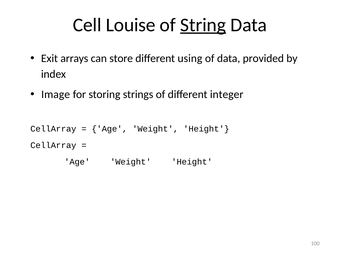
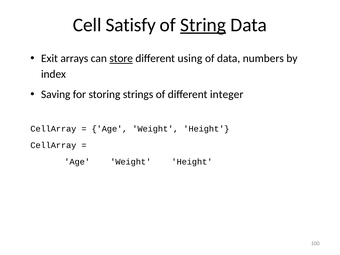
Louise: Louise -> Satisfy (131, 25)
store underline: none -> present (121, 58)
provided: provided -> numbers (263, 58)
Image: Image -> Saving (56, 94)
